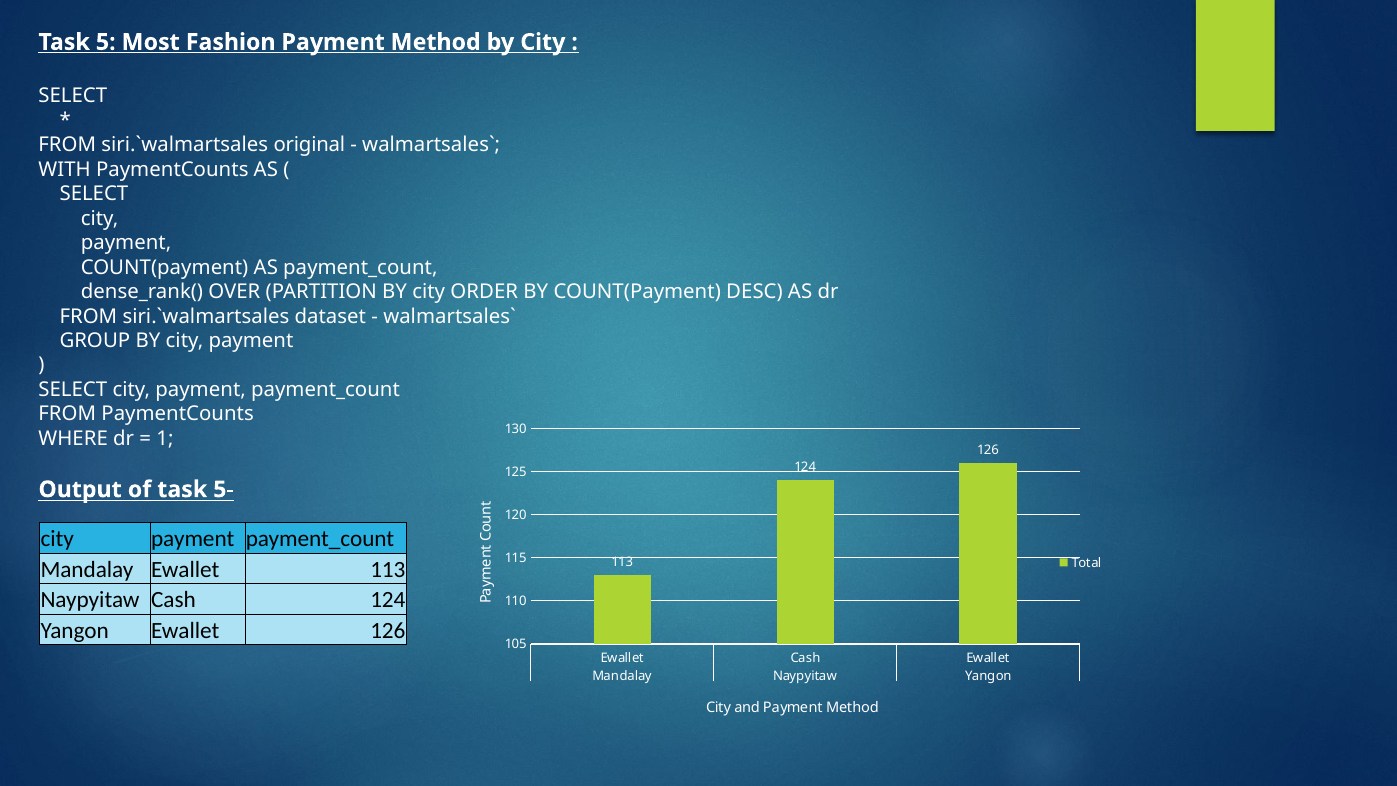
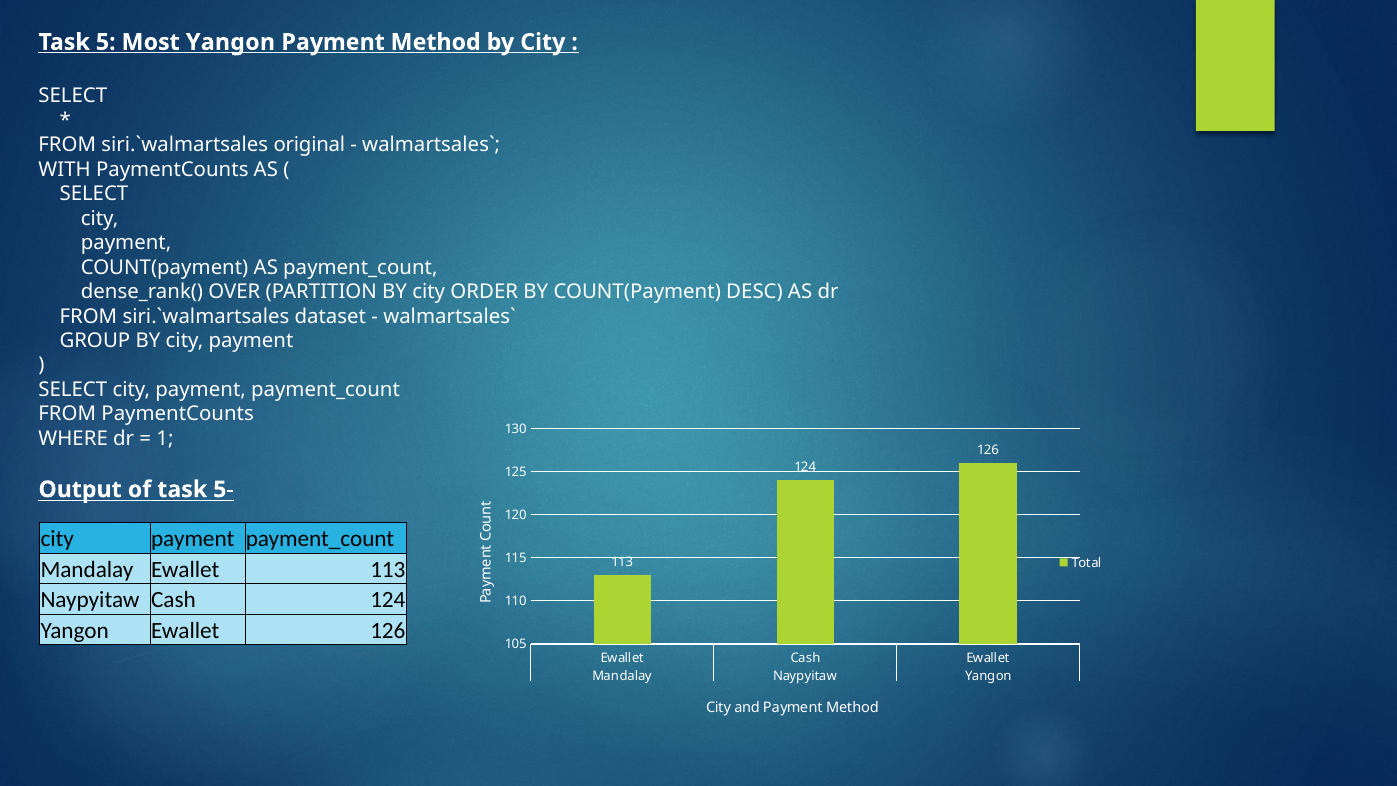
Most Fashion: Fashion -> Yangon (230, 42)
